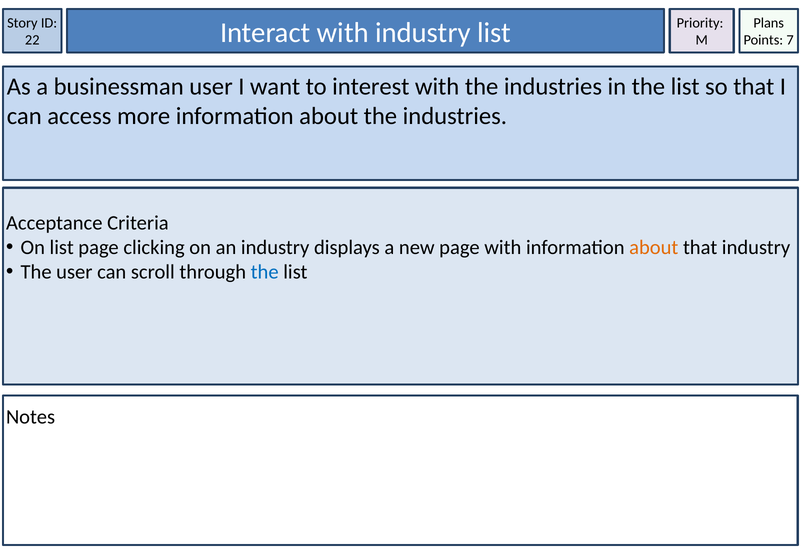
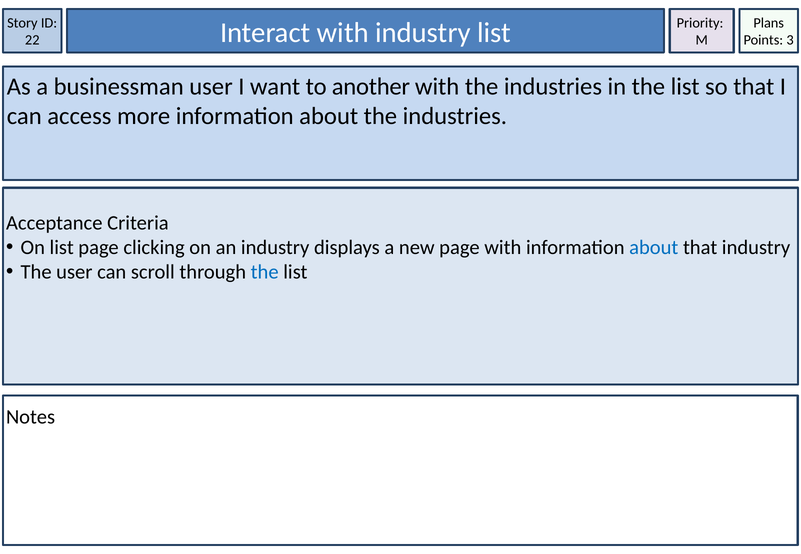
7: 7 -> 3 (790, 40)
interest: interest -> another (371, 87)
about colour: orange -> blue (654, 248)
